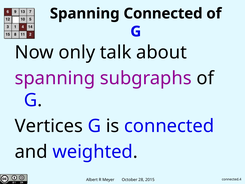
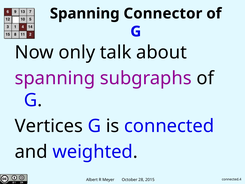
Spanning Connected: Connected -> Connector (163, 14)
